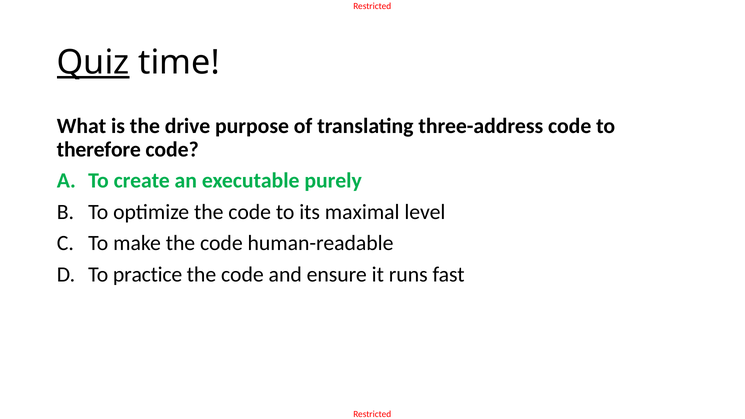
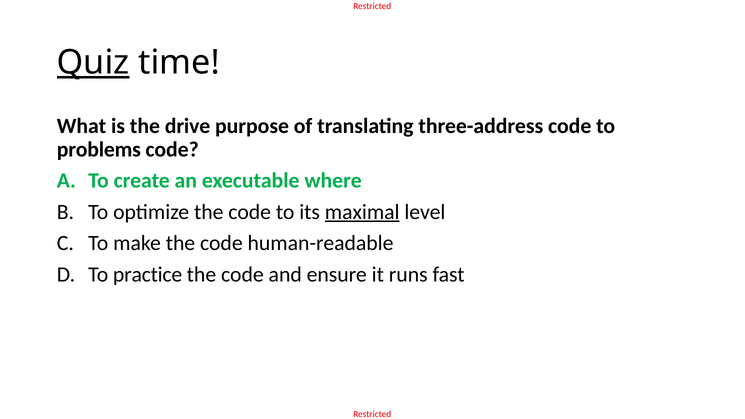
therefore: therefore -> problems (99, 149)
purely: purely -> where (333, 181)
maximal underline: none -> present (362, 212)
